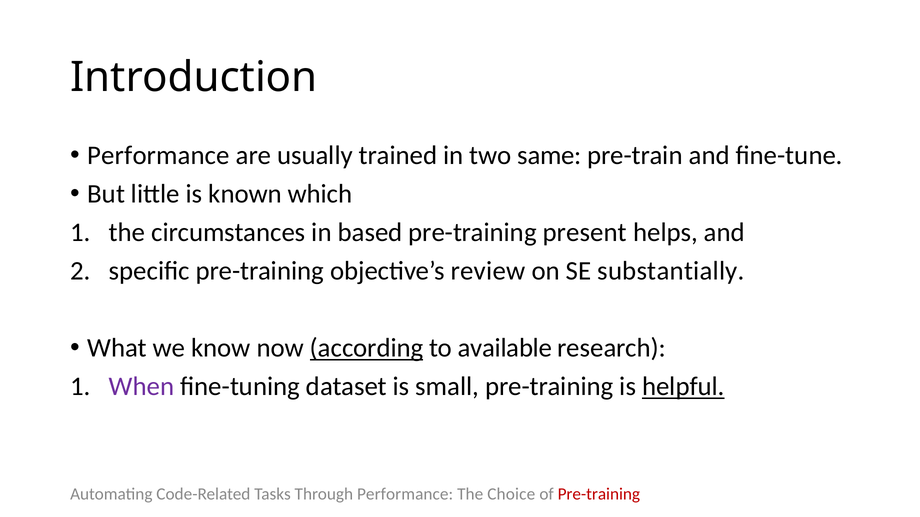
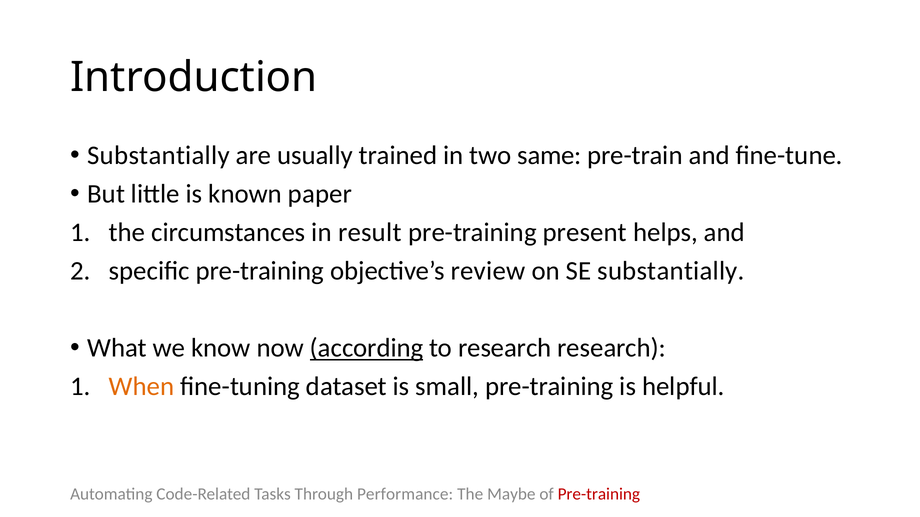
Performance: Performance -> Substantially (159, 156)
which: which -> paper (320, 194)
based: based -> result (370, 233)
to available: available -> research (505, 348)
When colour: purple -> orange (142, 387)
helpful underline: present -> none (683, 387)
Choice: Choice -> Maybe (511, 494)
